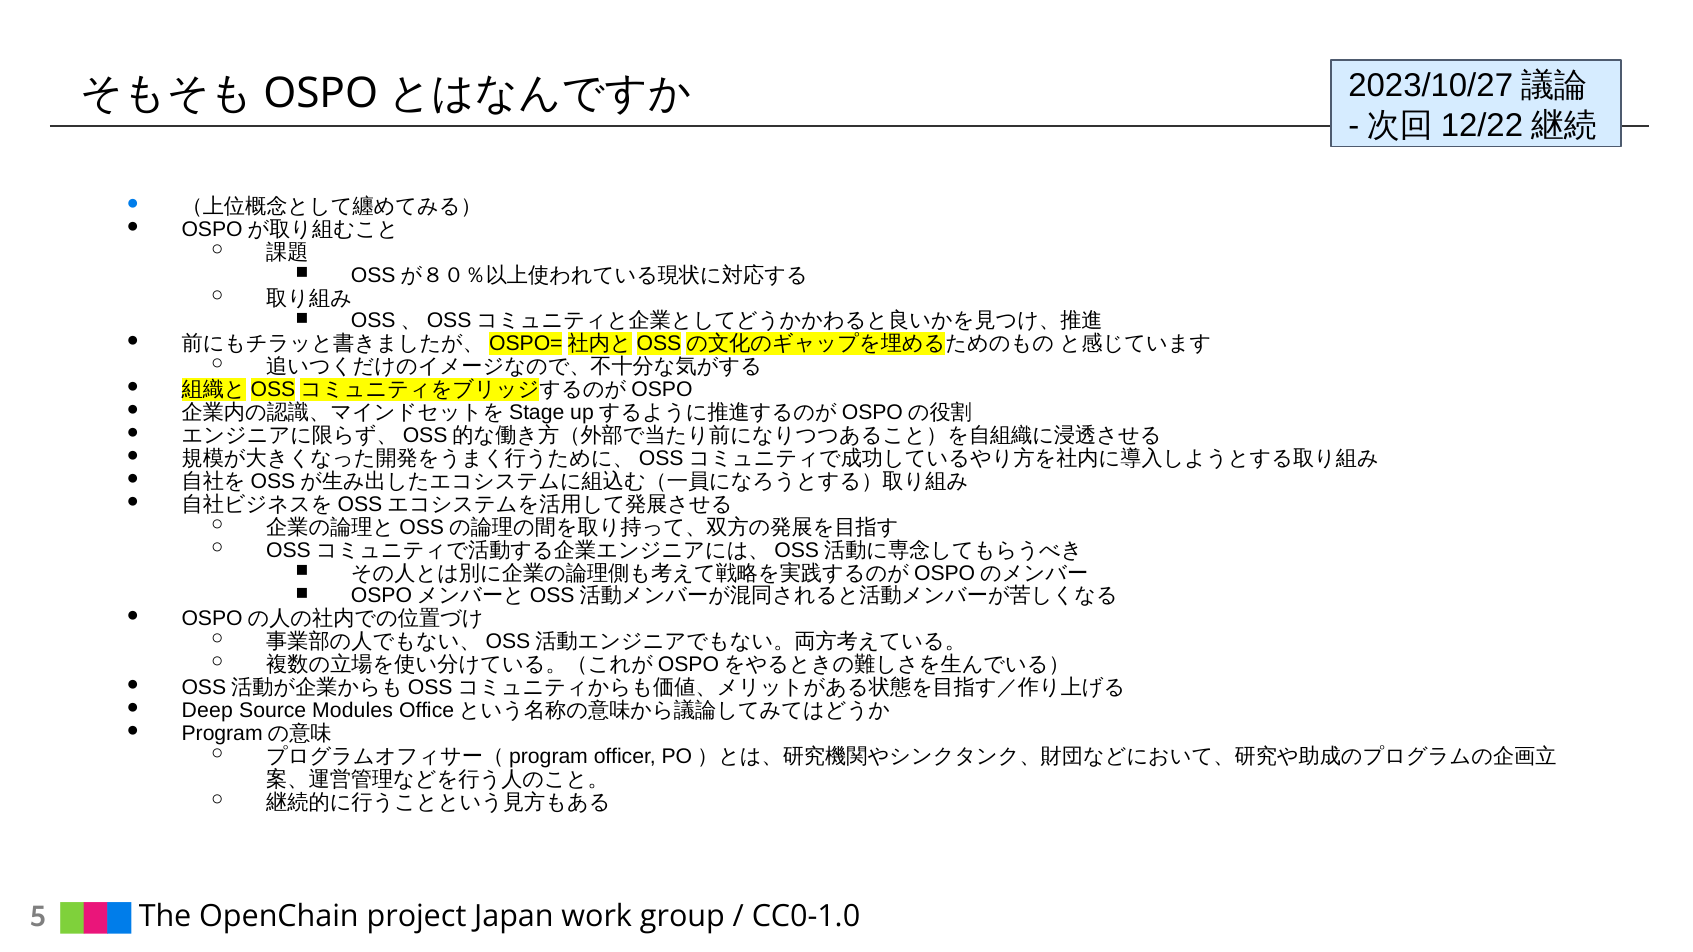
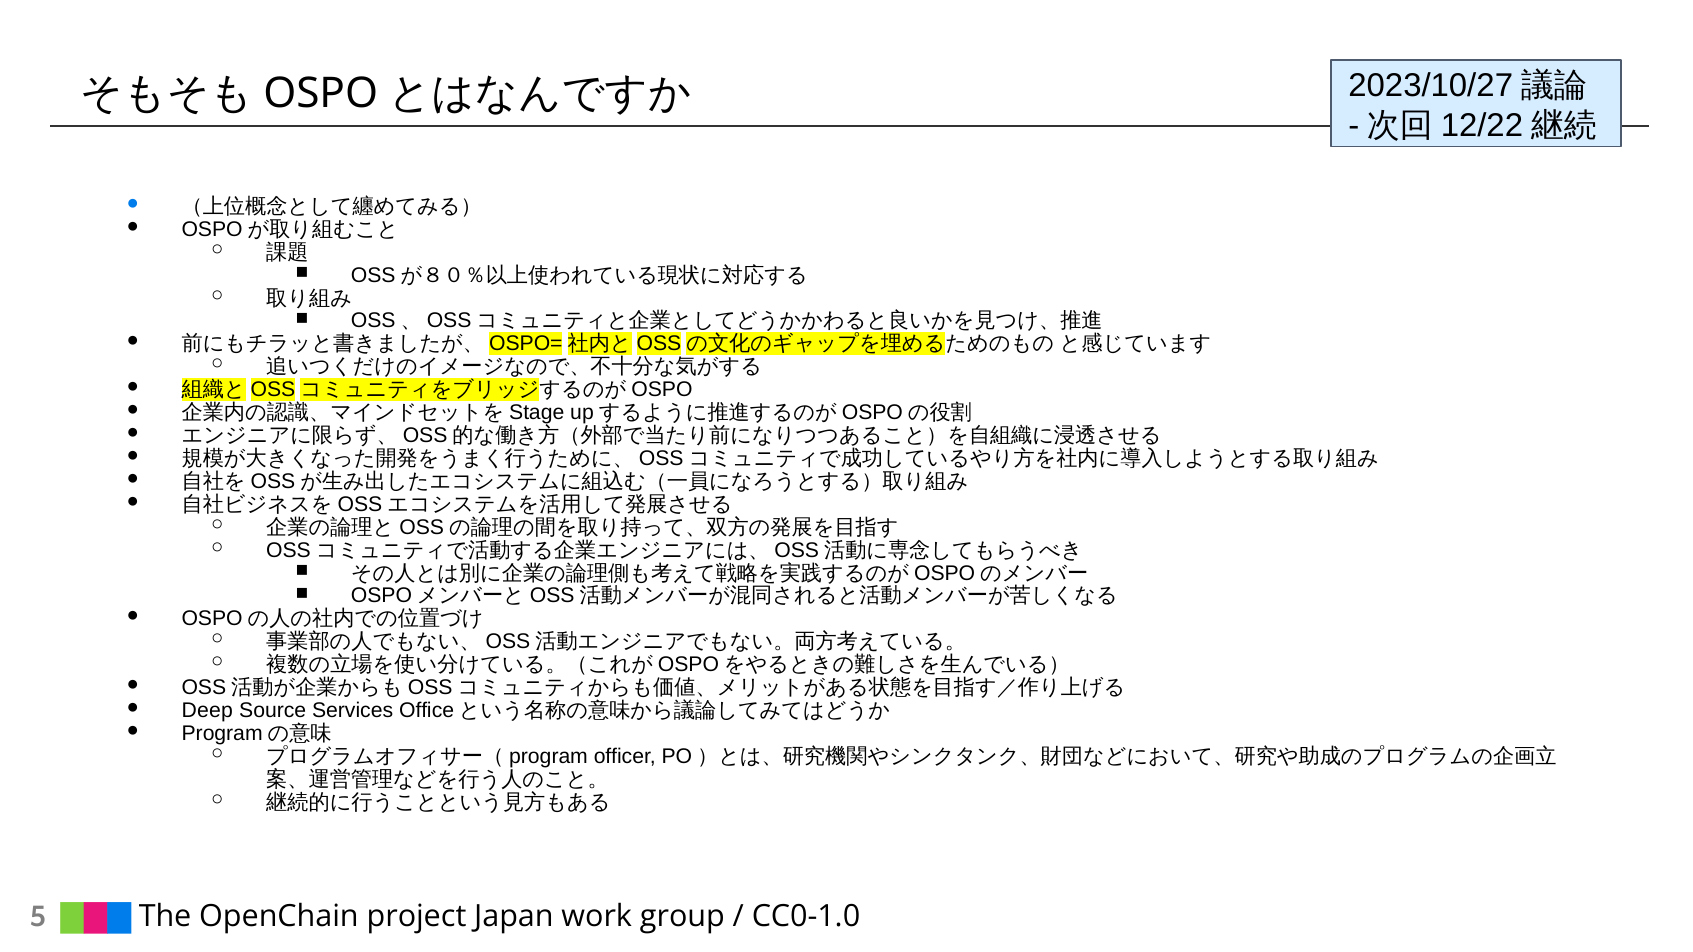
Modules: Modules -> Services (353, 711)
